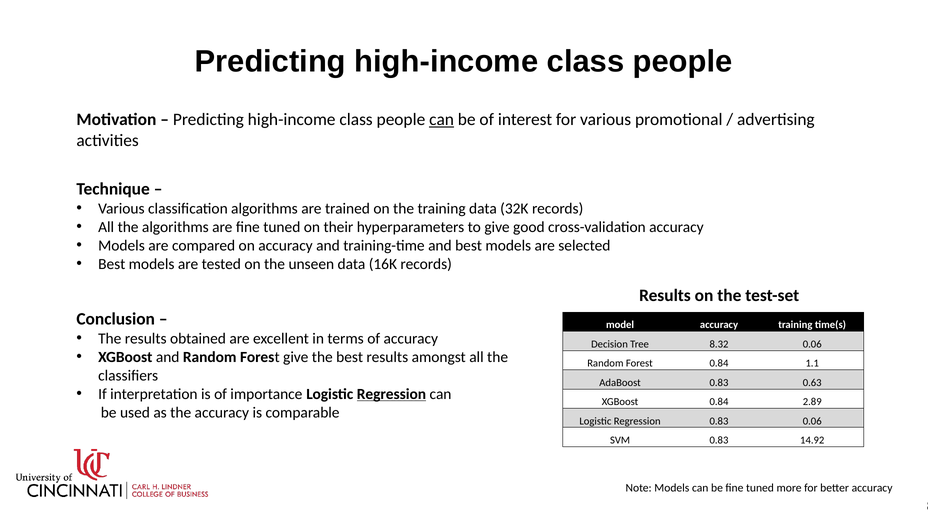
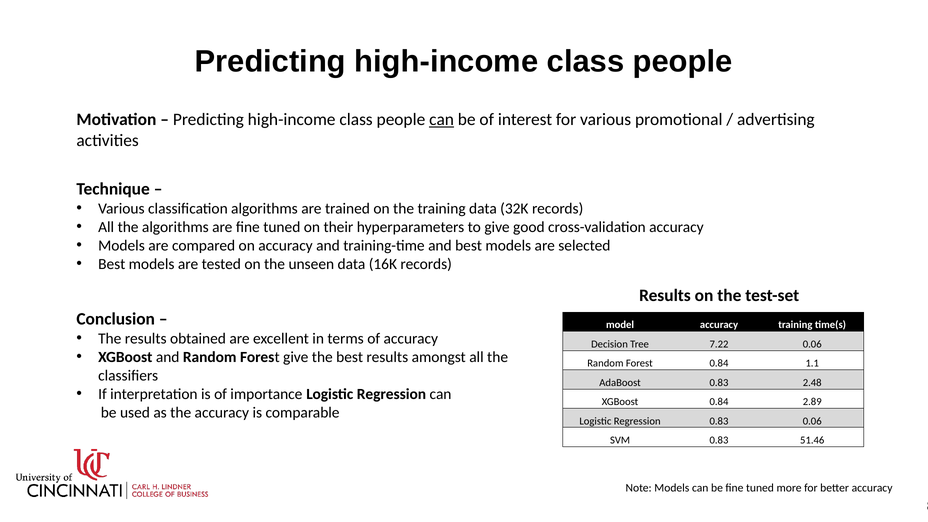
8.32: 8.32 -> 7.22 (719, 344)
0.63: 0.63 -> 2.48 (812, 383)
Regression underline: present -> none (391, 394)
14.92: 14.92 -> 51.46 (812, 440)
